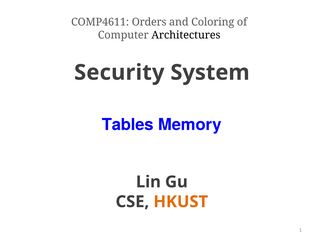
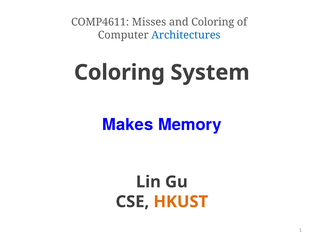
Orders: Orders -> Misses (149, 22)
Architectures colour: black -> blue (186, 35)
Security: Security -> Coloring (119, 72)
Tables: Tables -> Makes (128, 124)
